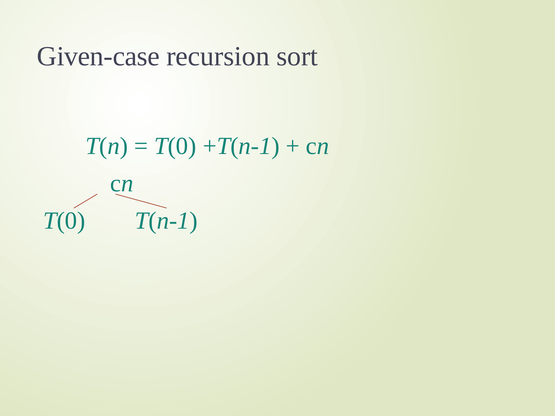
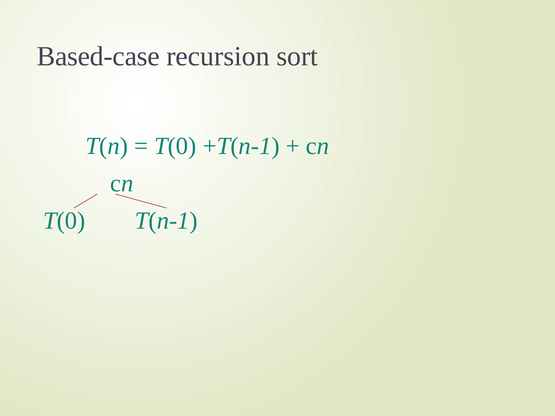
Given-case: Given-case -> Based-case (98, 56)
